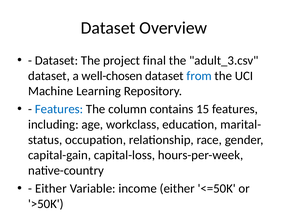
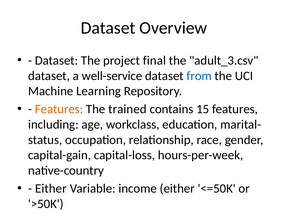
well-chosen: well-chosen -> well-service (112, 76)
Features colour: blue -> orange (59, 109)
column: column -> trained (127, 109)
